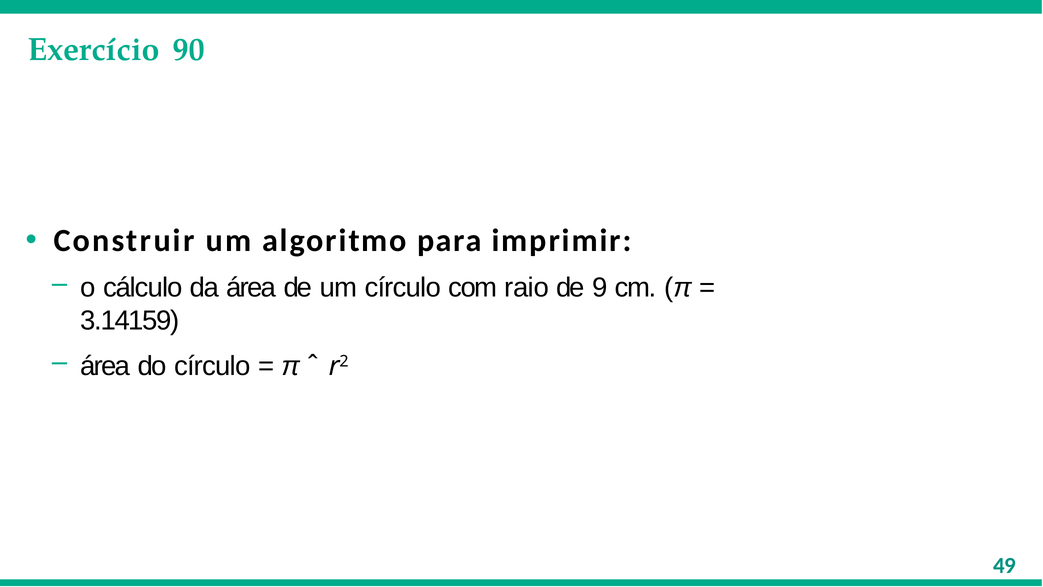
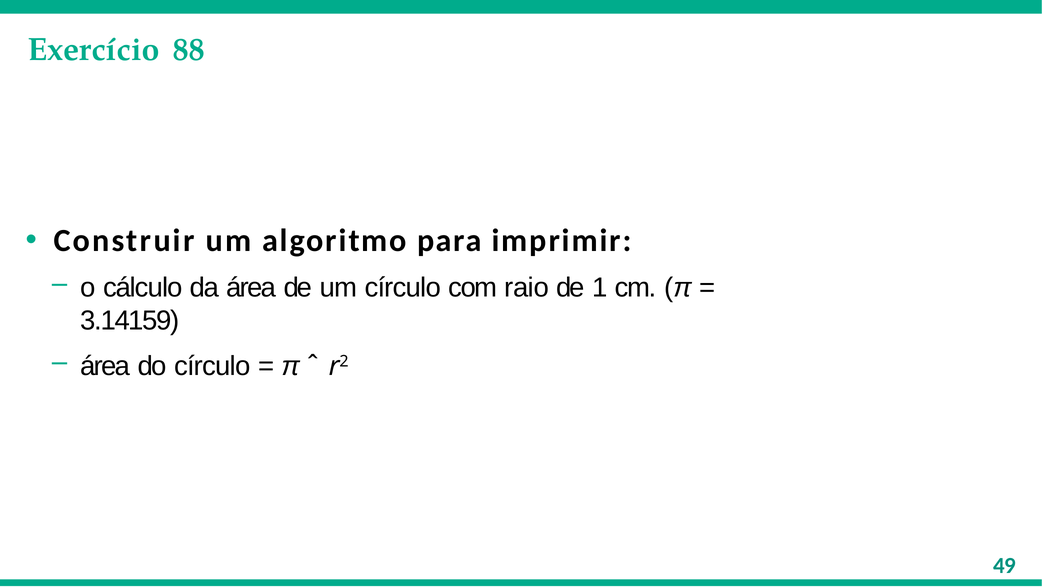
90: 90 -> 88 (189, 50)
9: 9 -> 1 (600, 288)
